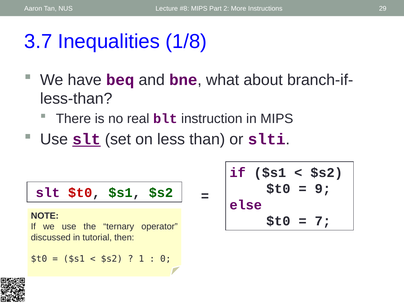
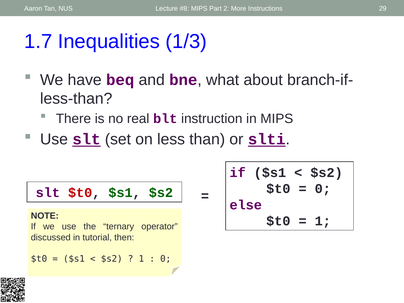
3.7: 3.7 -> 1.7 (38, 41)
1/8: 1/8 -> 1/3 (186, 41)
slti underline: none -> present (267, 139)
9: 9 -> 0 (323, 189)
7: 7 -> 1 (323, 221)
